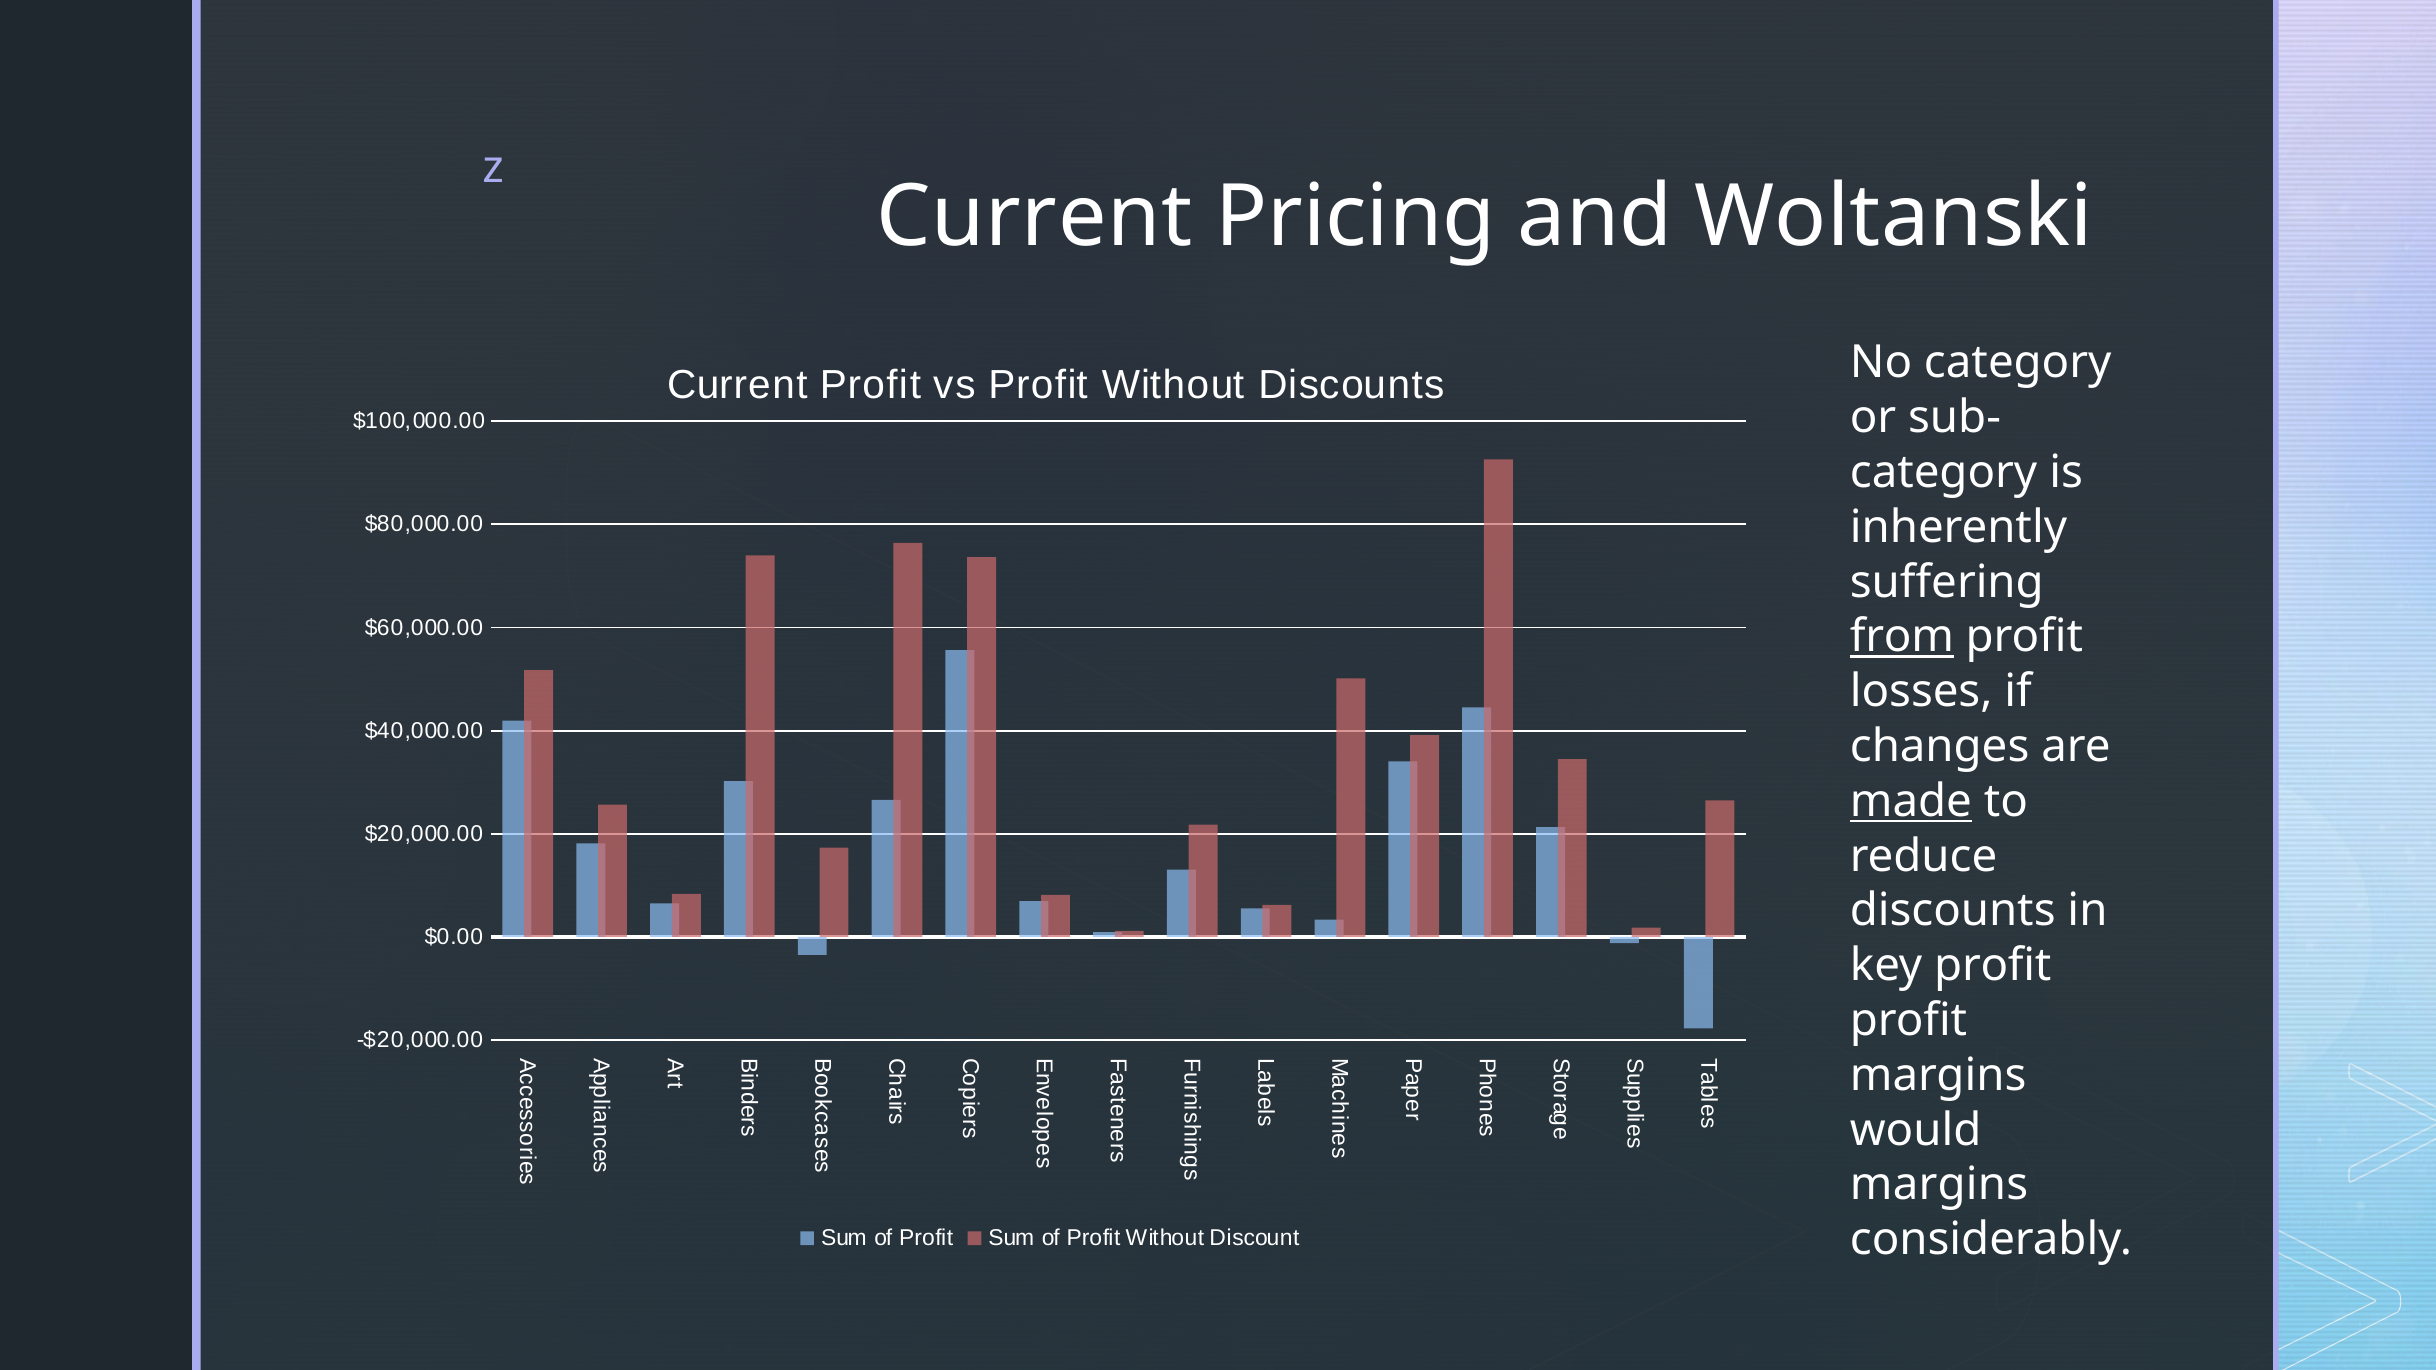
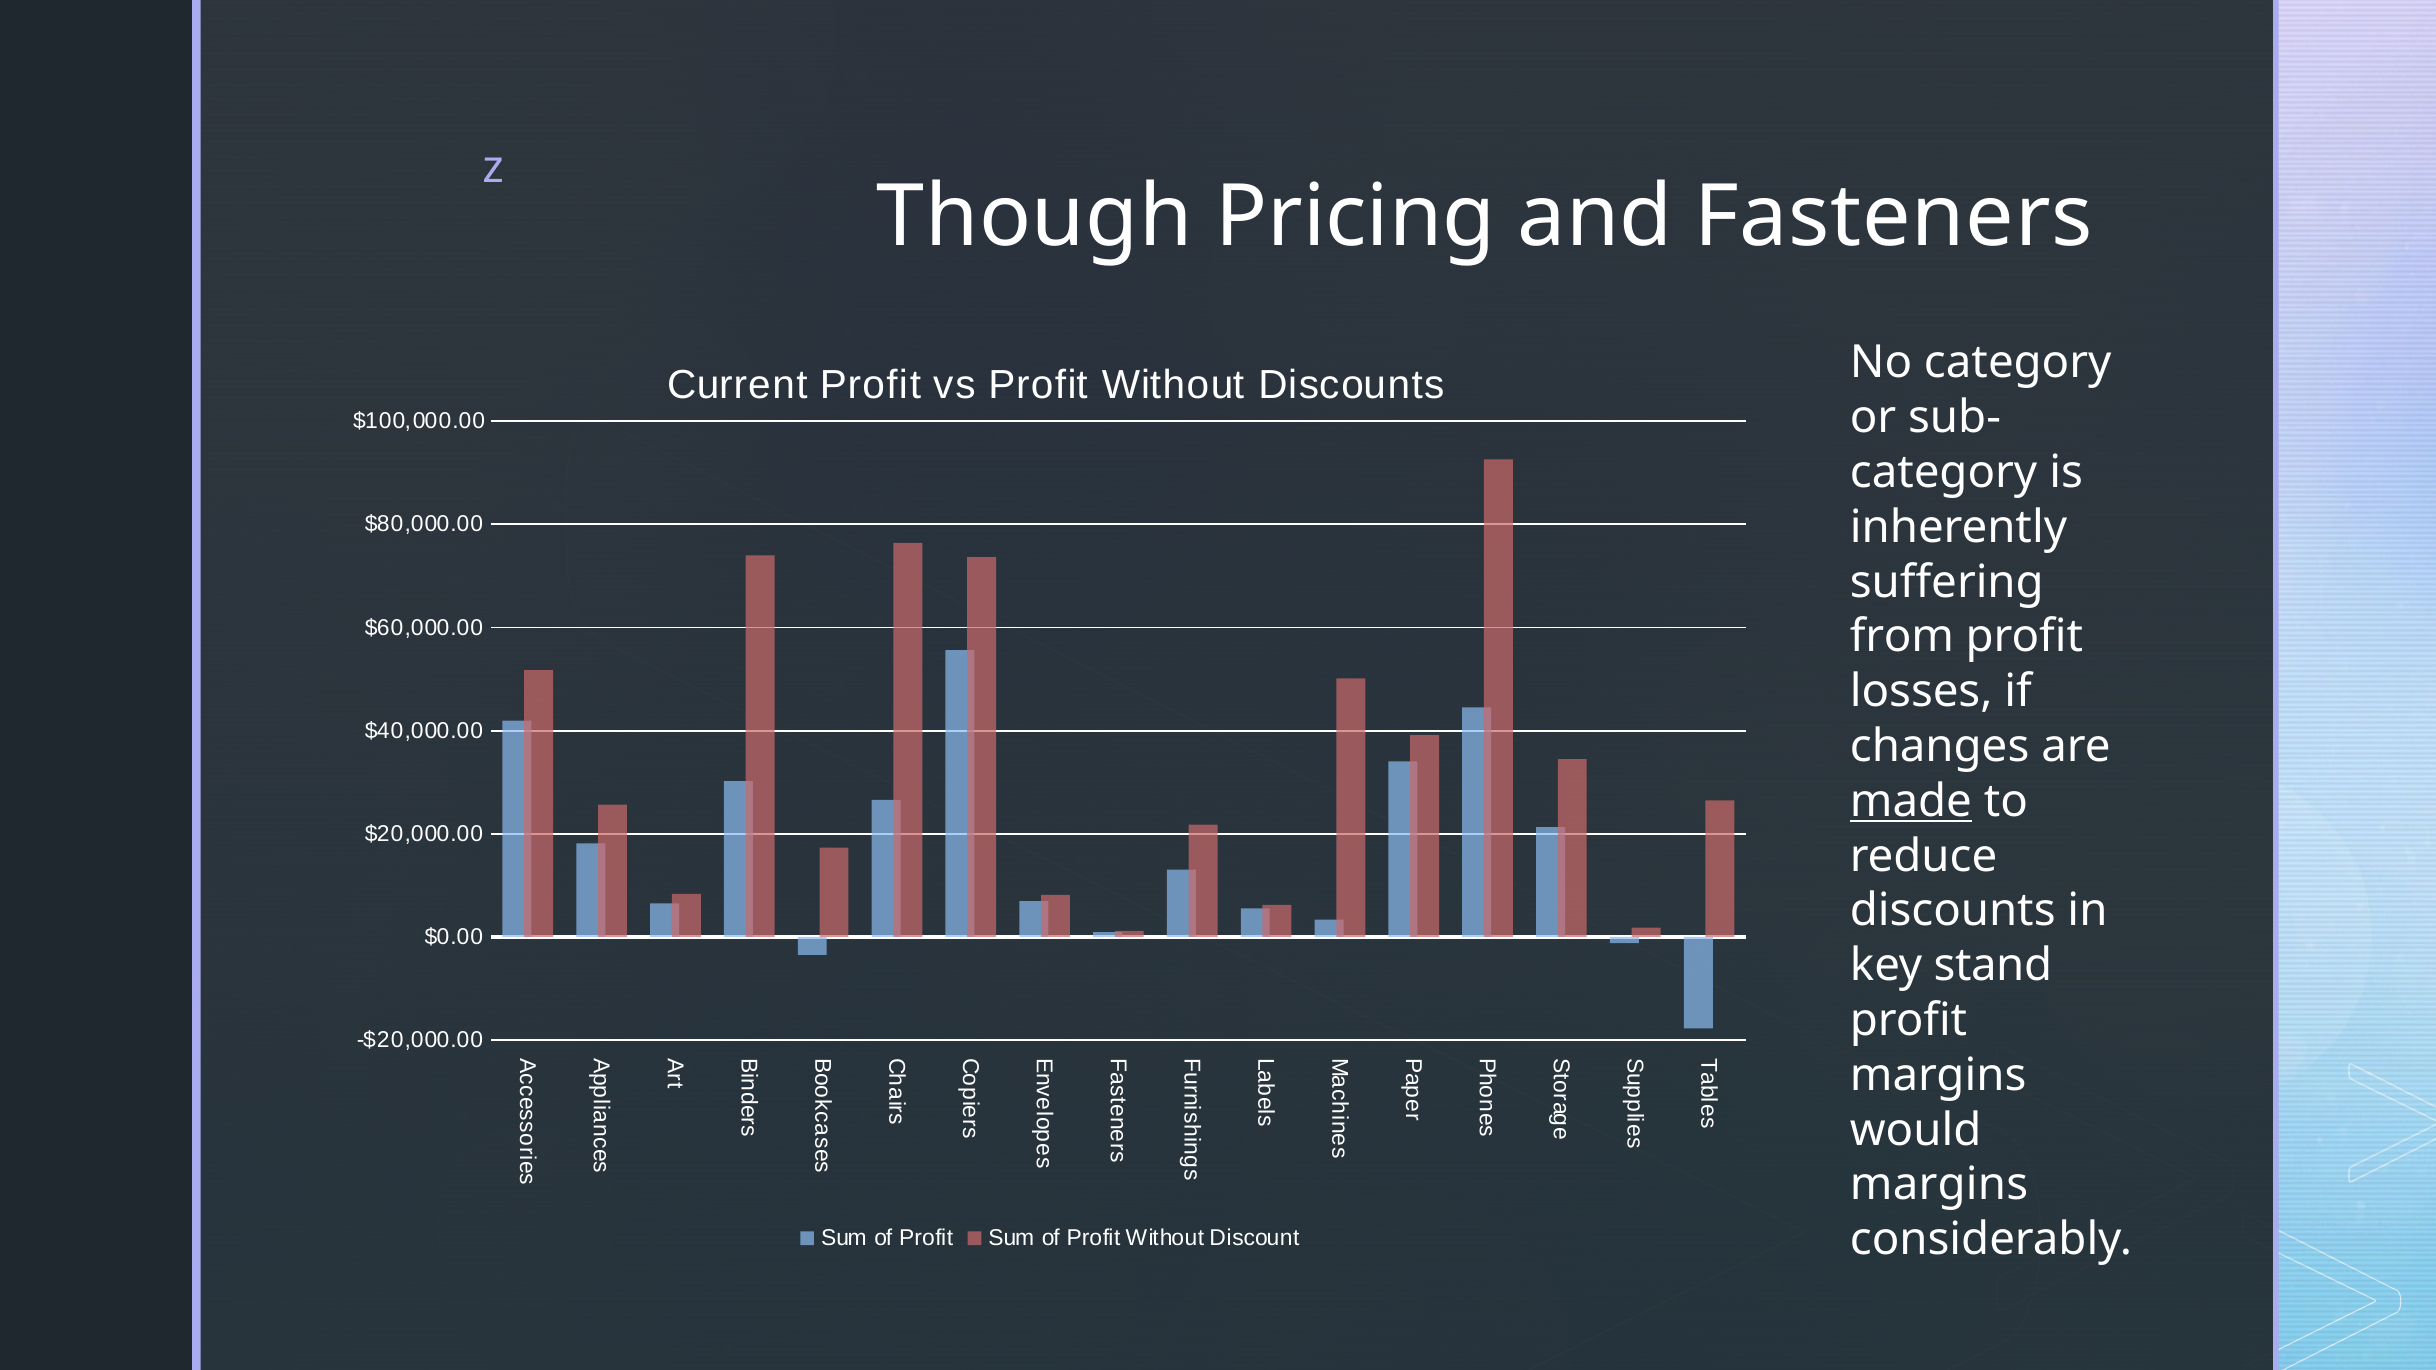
Current: Current -> Though (1035, 217)
Woltanski: Woltanski -> Fasteners (1894, 217)
from underline: present -> none (1902, 637)
key profit: profit -> stand (1993, 966)
